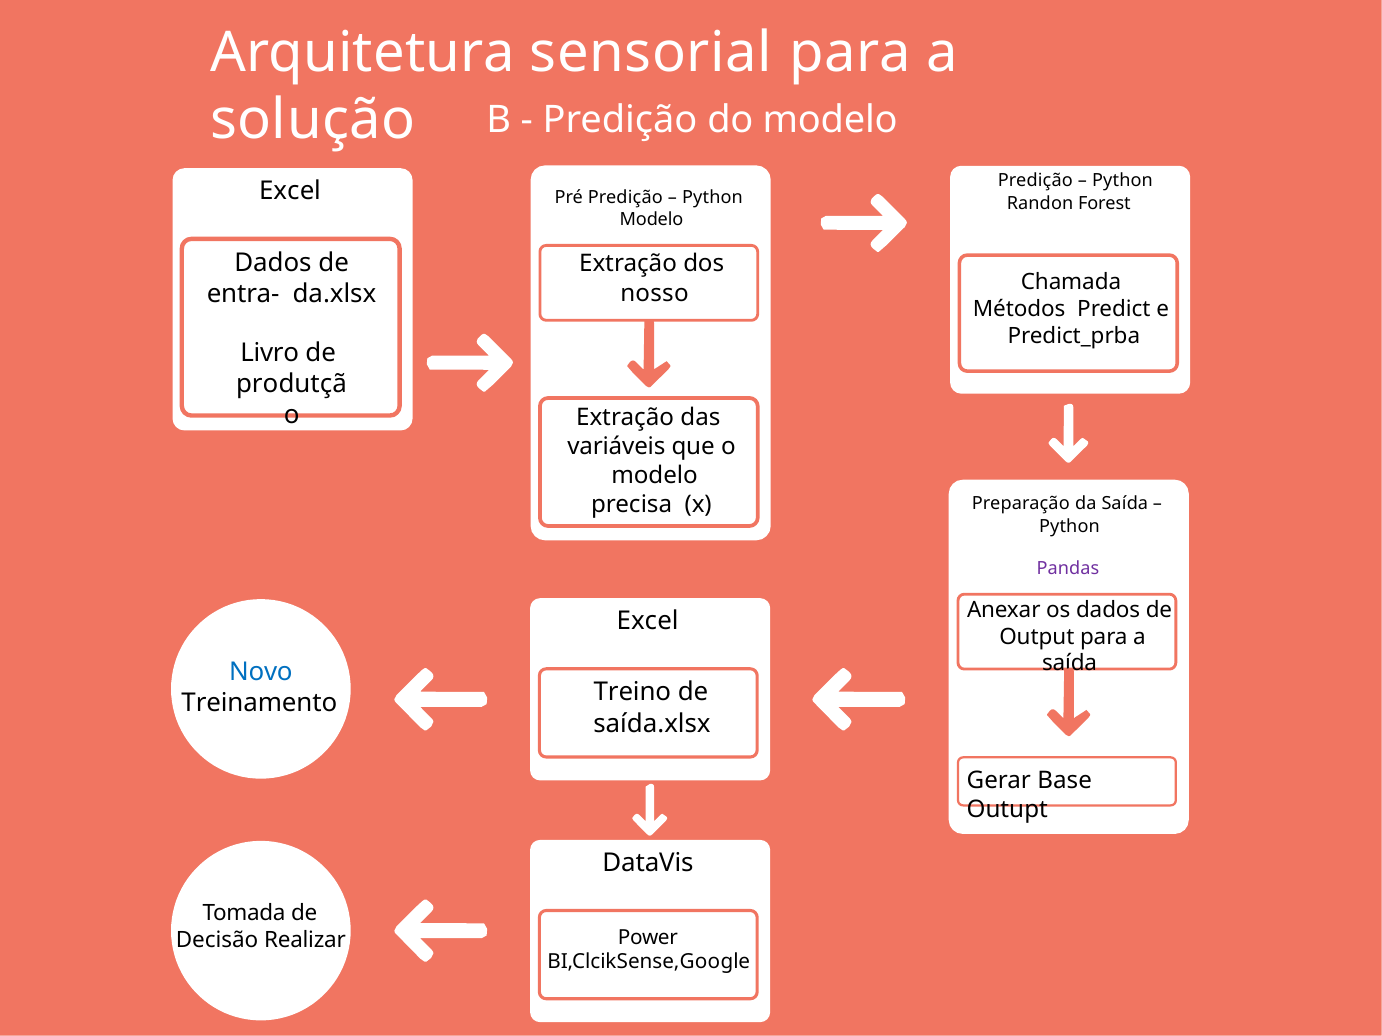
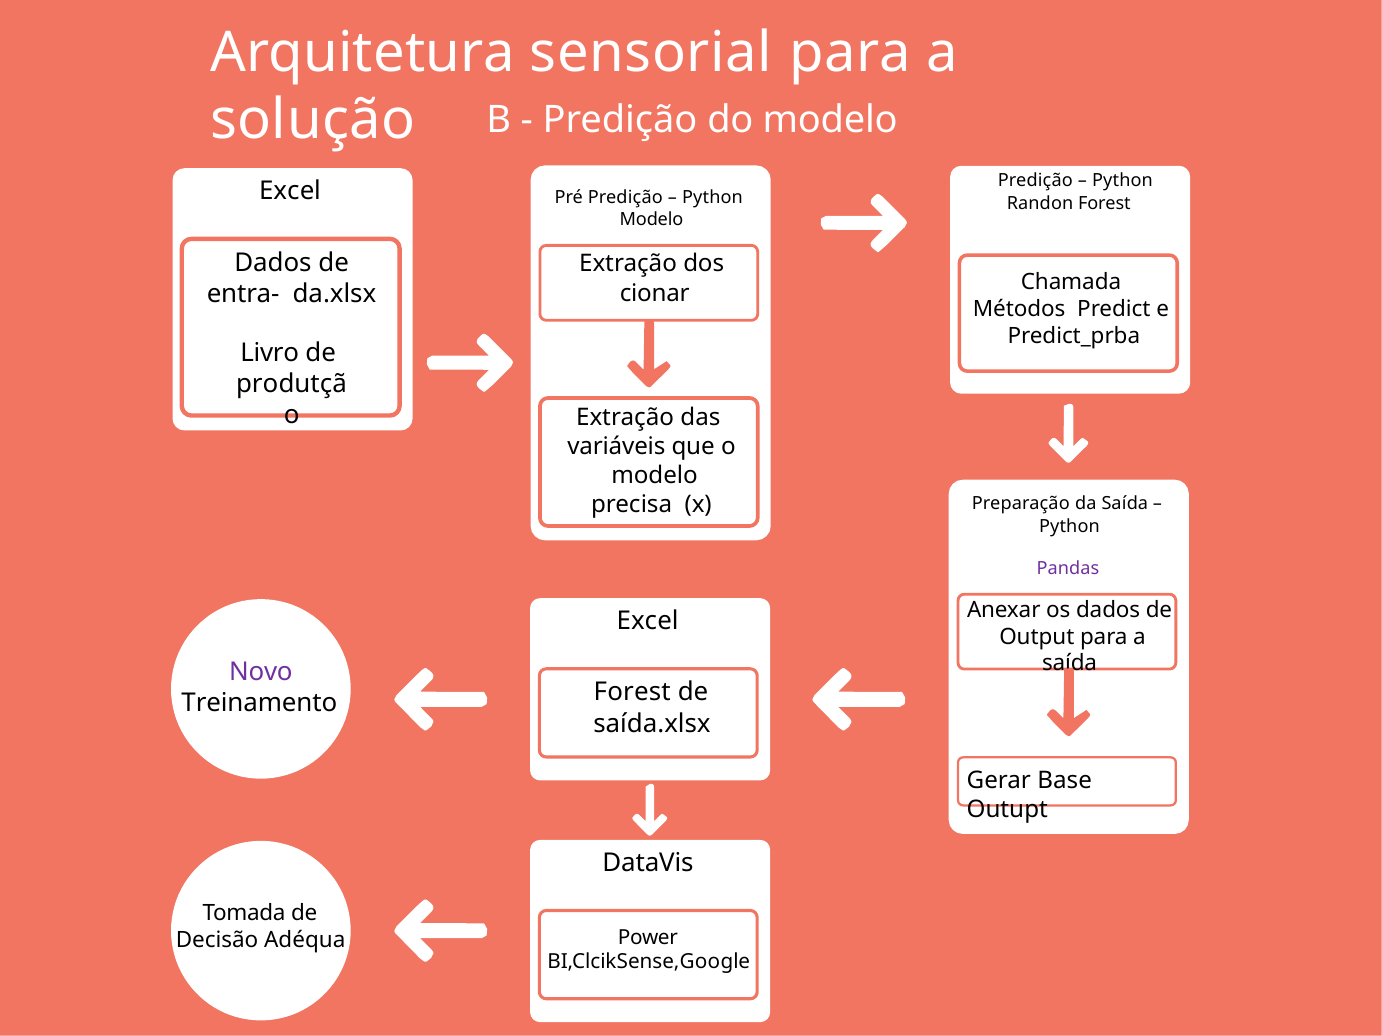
nosso: nosso -> cionar (655, 293)
Novo colour: blue -> purple (261, 673)
Treino: Treino -> Forest (632, 693)
Realizar: Realizar -> Adéqua (305, 940)
